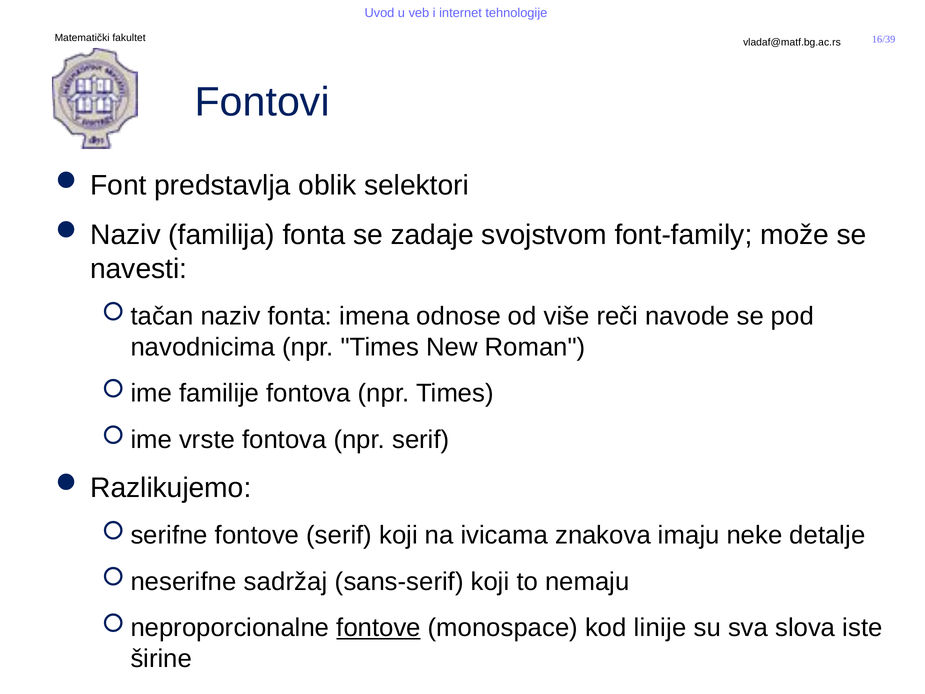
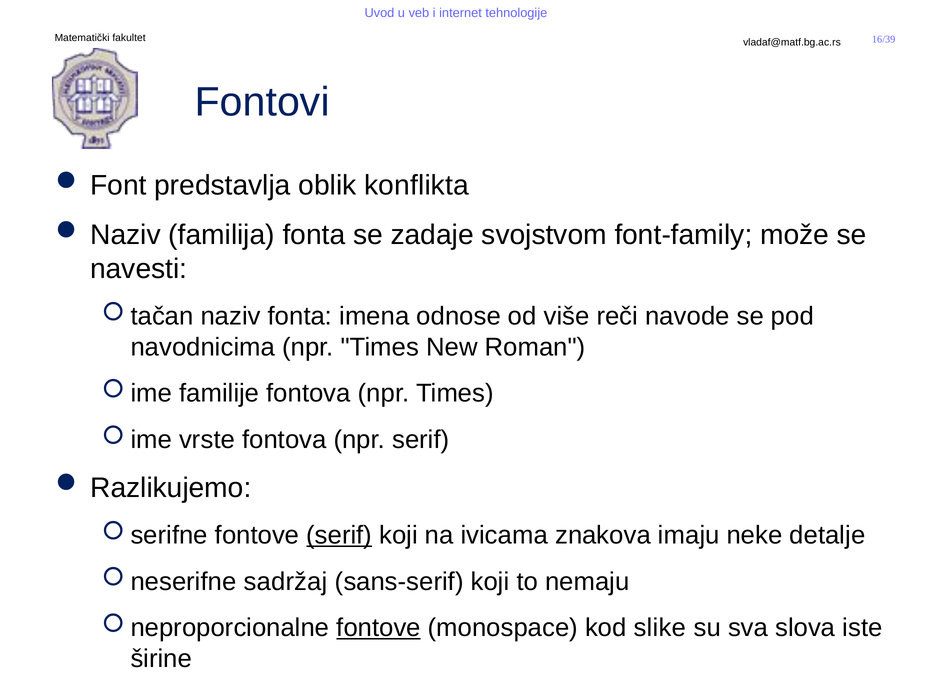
selektori: selektori -> konflikta (417, 185)
serif underline: none -> present (339, 535)
linije: linije -> slike (660, 628)
